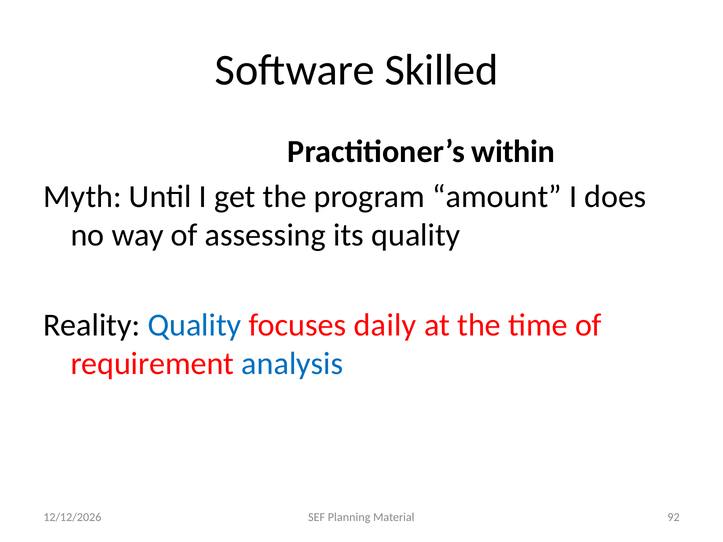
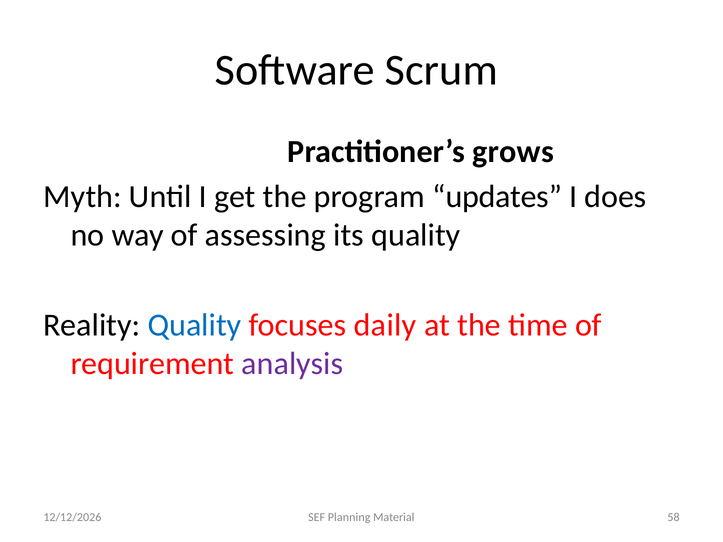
Skilled: Skilled -> Scrum (441, 70)
within: within -> grows (513, 152)
amount: amount -> updates (497, 197)
analysis colour: blue -> purple (292, 364)
92: 92 -> 58 (674, 518)
